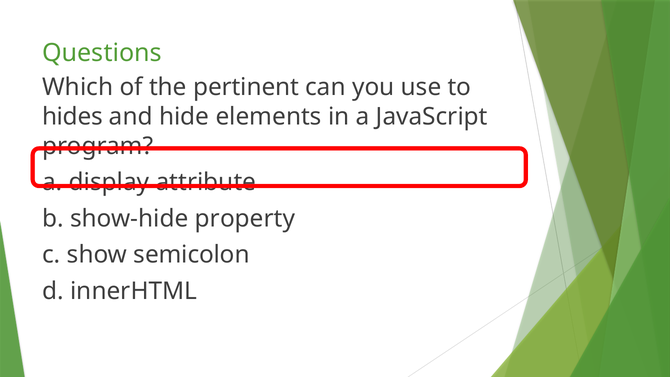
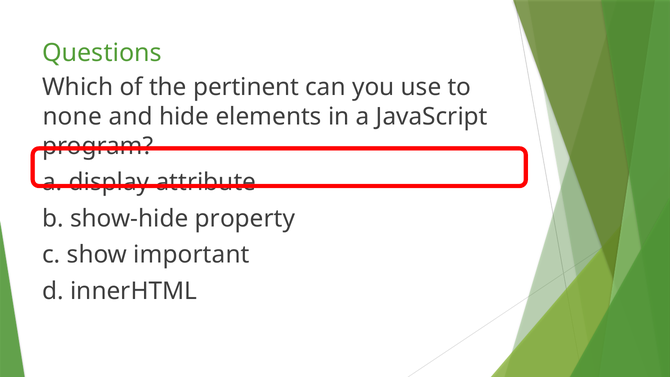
hides: hides -> none (72, 117)
semicolon: semicolon -> important (191, 255)
